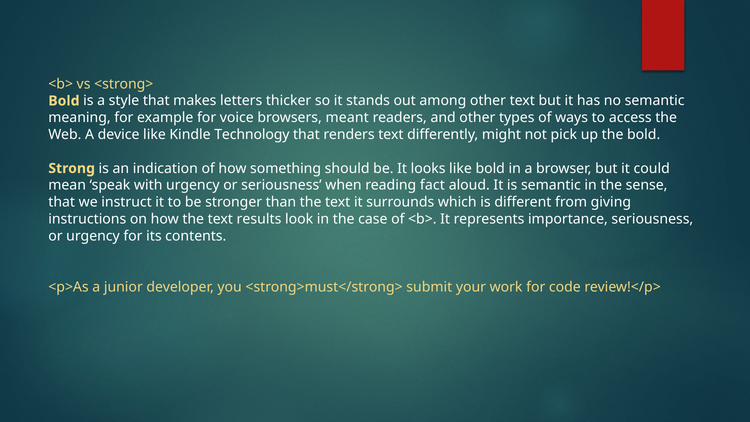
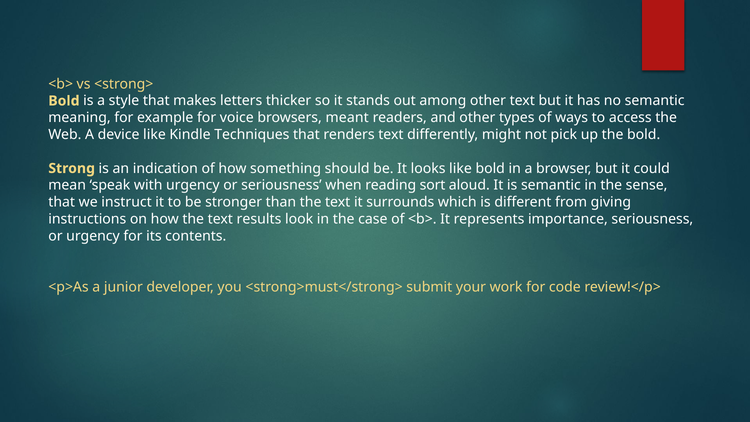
Technology: Technology -> Techniques (252, 135)
fact: fact -> sort (433, 185)
